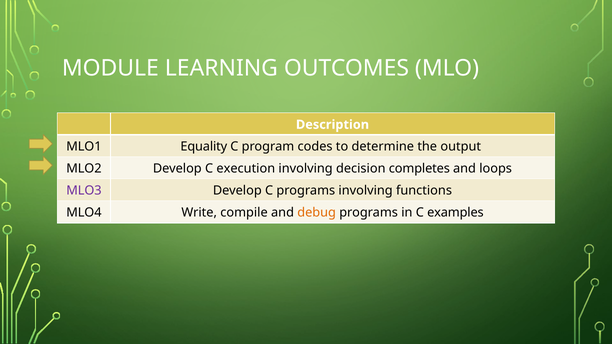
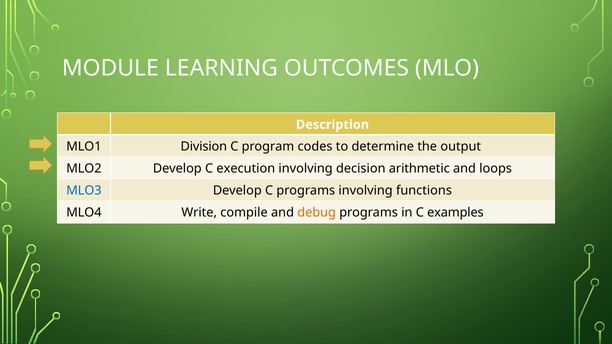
Equality: Equality -> Division (204, 147)
completes: completes -> arithmetic (419, 169)
MLO3 colour: purple -> blue (84, 191)
